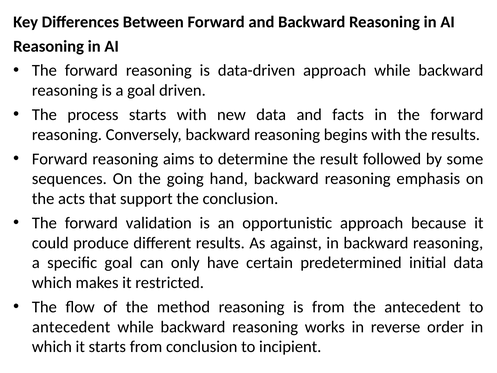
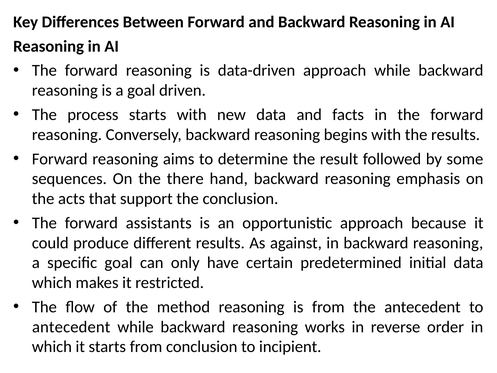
going: going -> there (185, 179)
validation: validation -> assistants (159, 223)
